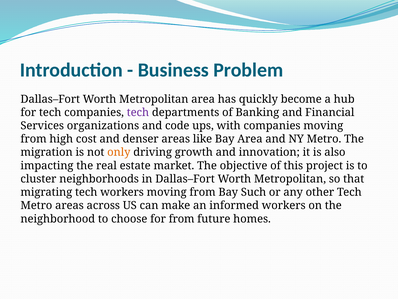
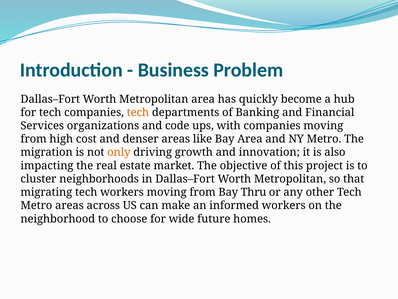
tech colour: purple -> orange (138, 112)
Such: Such -> Thru (254, 192)
for from: from -> wide (182, 219)
